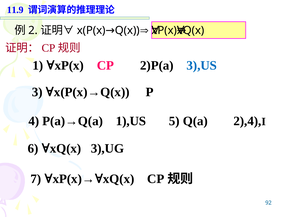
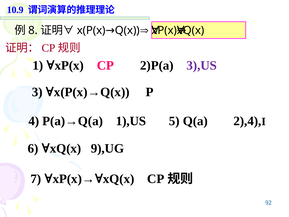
11.9: 11.9 -> 10.9 (15, 10)
2: 2 -> 8 (33, 30)
3),US colour: blue -> purple (202, 65)
3),UG: 3),UG -> 9),UG (107, 148)
